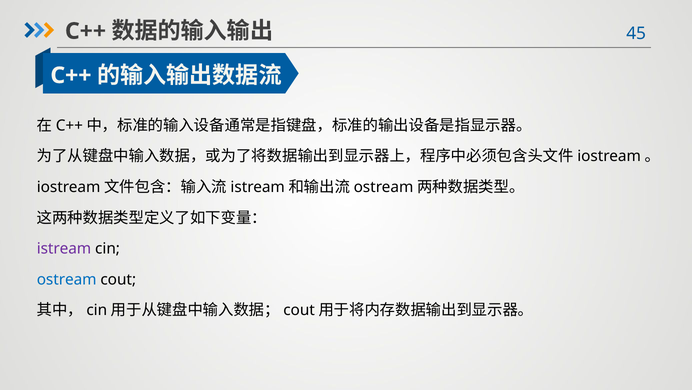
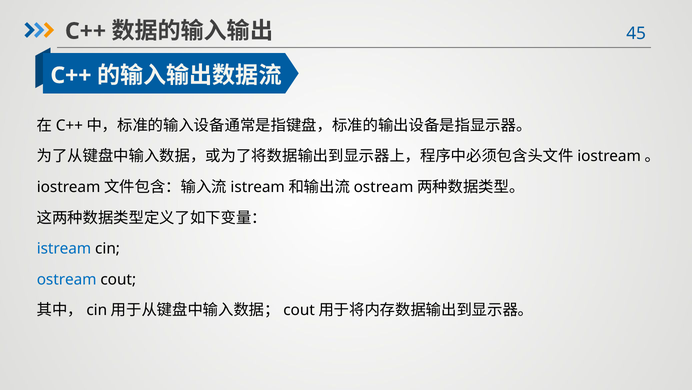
istream colour: purple -> blue (64, 248)
